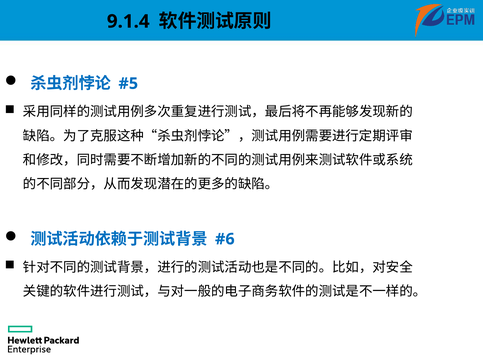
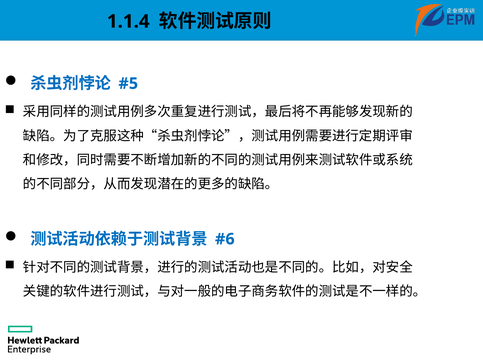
9.1.4: 9.1.4 -> 1.1.4 (128, 21)
